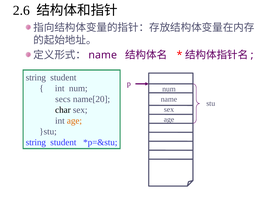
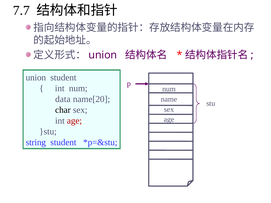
2.6: 2.6 -> 7.7 (21, 11)
name: name -> union (103, 55)
string: string -> union (36, 78)
secs: secs -> data (63, 99)
age colour: orange -> red (74, 121)
